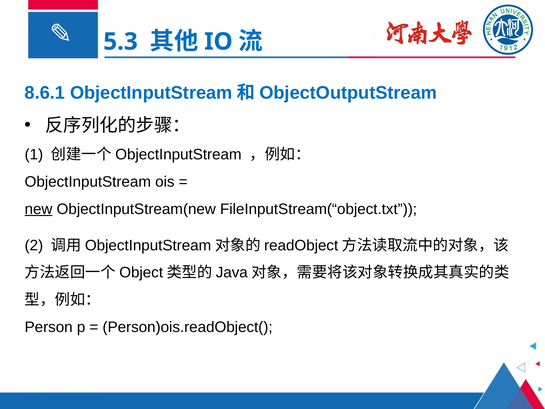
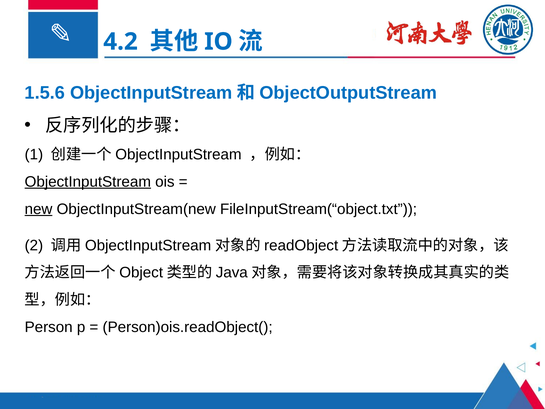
5.3: 5.3 -> 4.2 (121, 42)
8.6.1: 8.6.1 -> 1.5.6 (45, 93)
ObjectInputStream underline: none -> present (88, 182)
